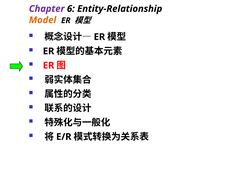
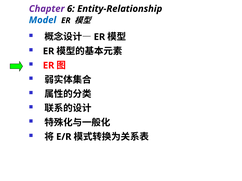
Model colour: orange -> blue (43, 20)
